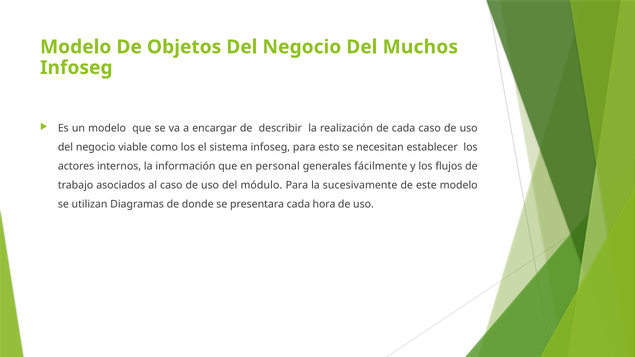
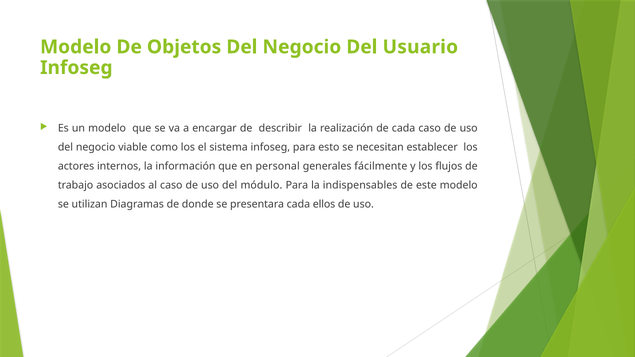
Muchos: Muchos -> Usuario (420, 47)
sucesivamente: sucesivamente -> indispensables (360, 185)
hora: hora -> ellos (324, 204)
